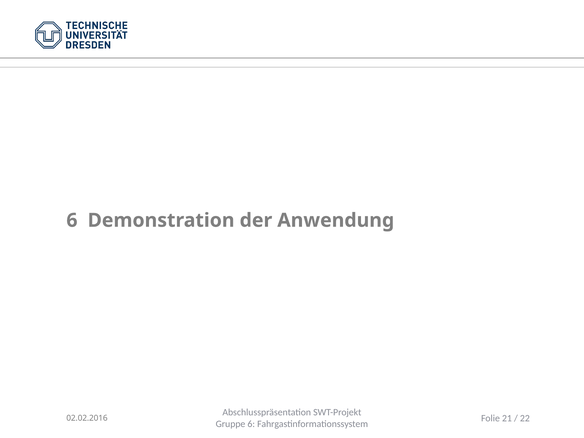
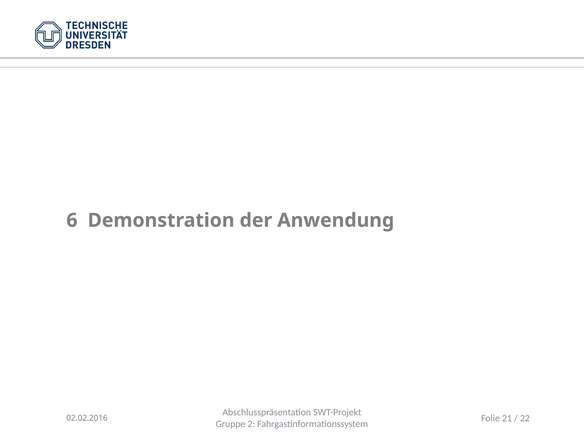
Gruppe 6: 6 -> 2 (251, 424)
